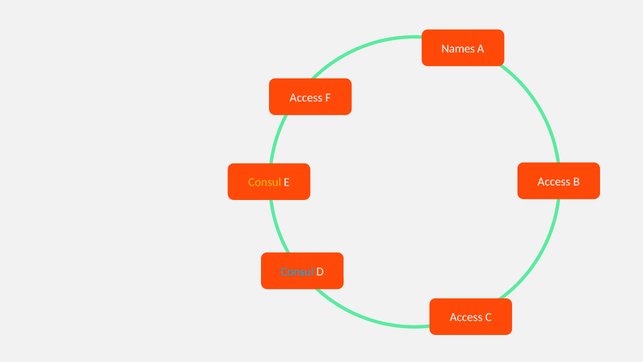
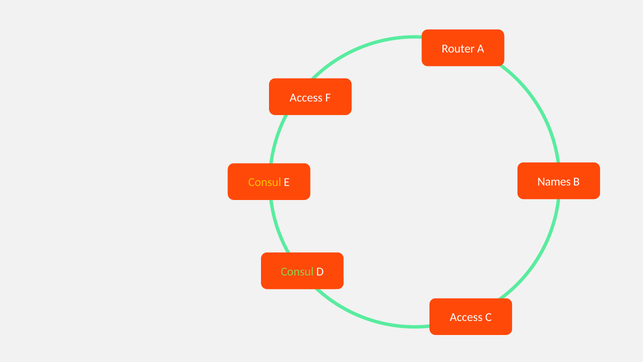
Names: Names -> Router (458, 49)
Access: Access -> Names (554, 181)
Consul colour: light blue -> light green (297, 271)
